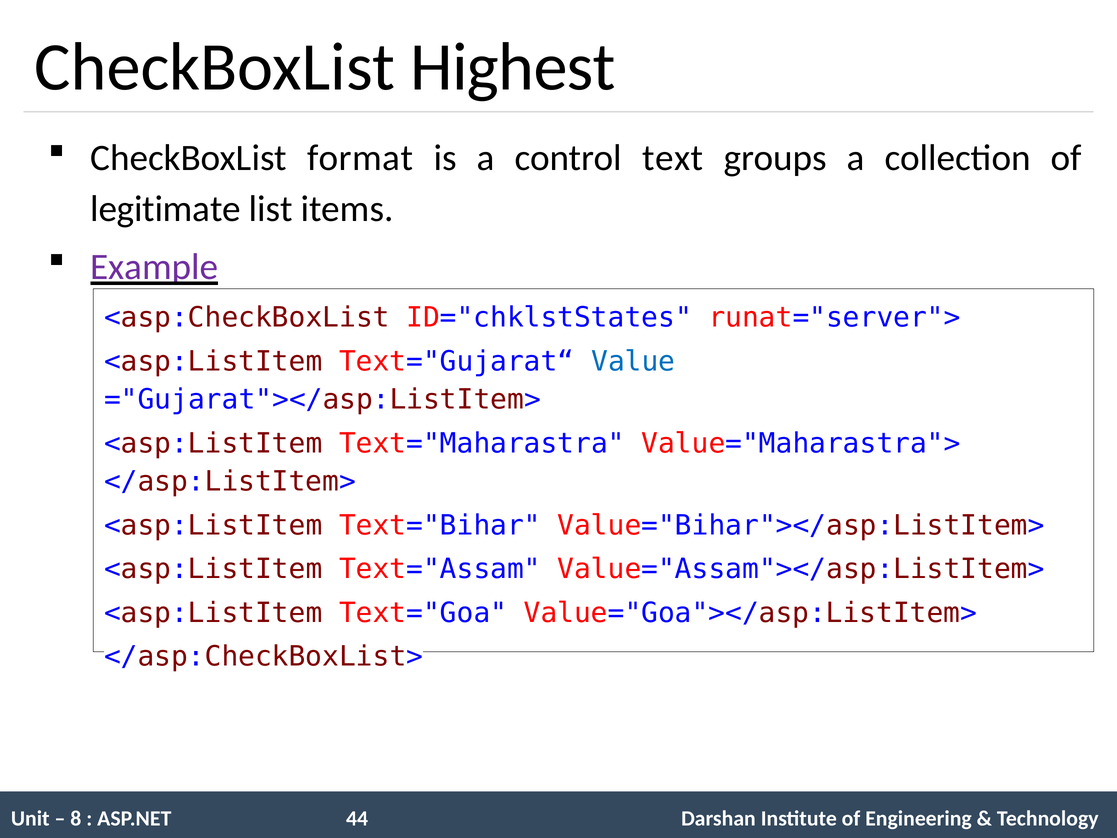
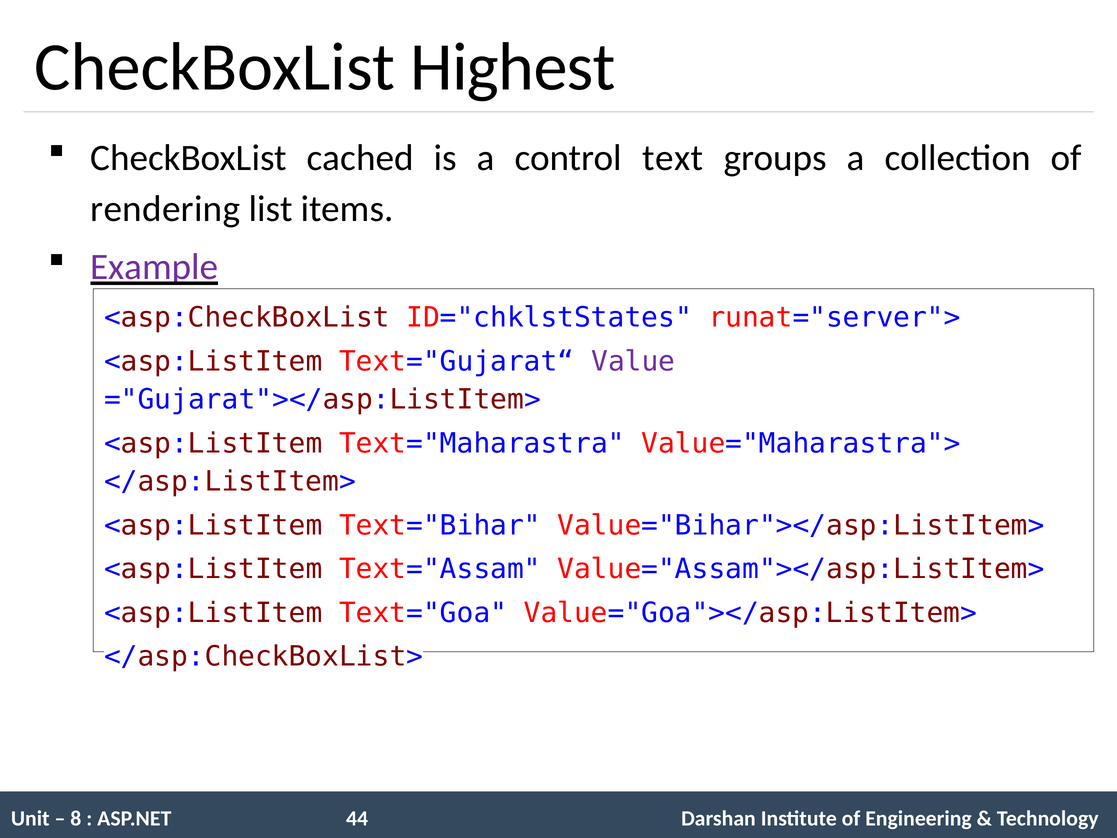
format: format -> cached (360, 158)
legitimate: legitimate -> rendering (165, 209)
Value colour: blue -> purple (633, 361)
